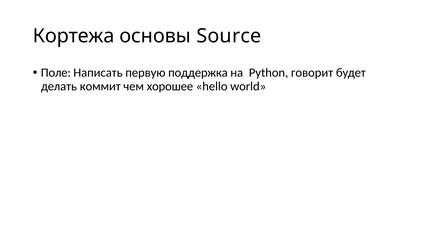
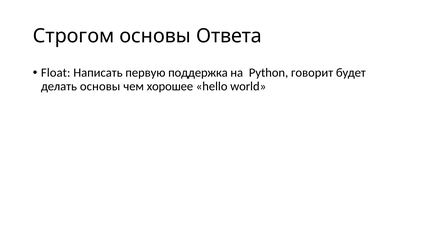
Кортежа: Кортежа -> Строгом (74, 36)
Source: Source -> Ответа (229, 36)
Поле: Поле -> Float (56, 73)
делать коммит: коммит -> основы (100, 86)
